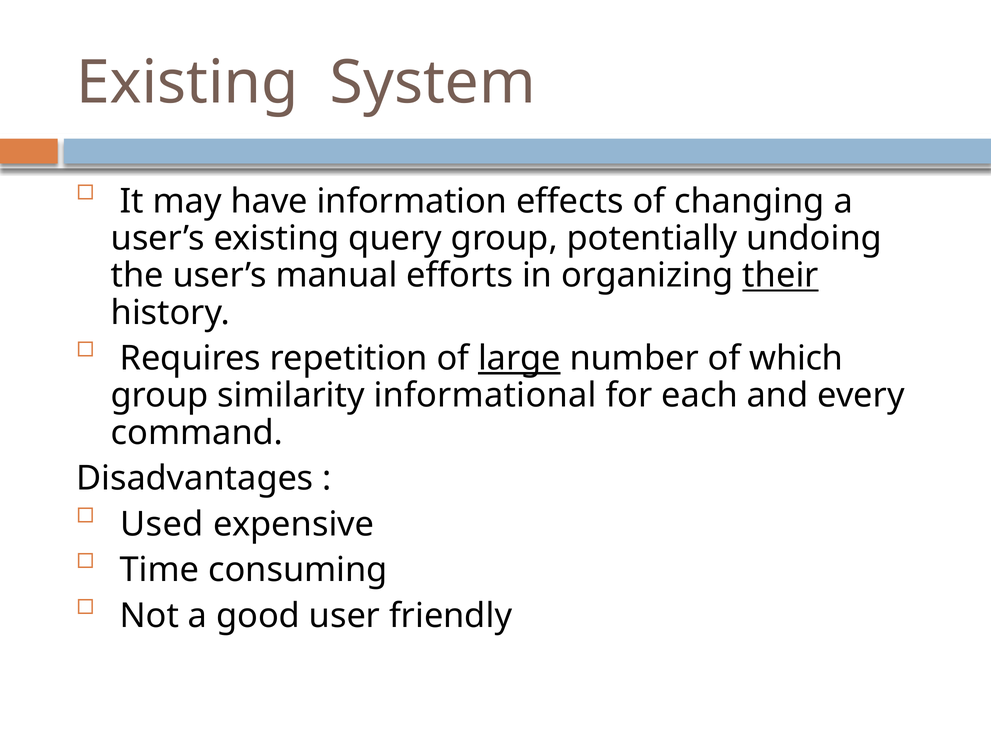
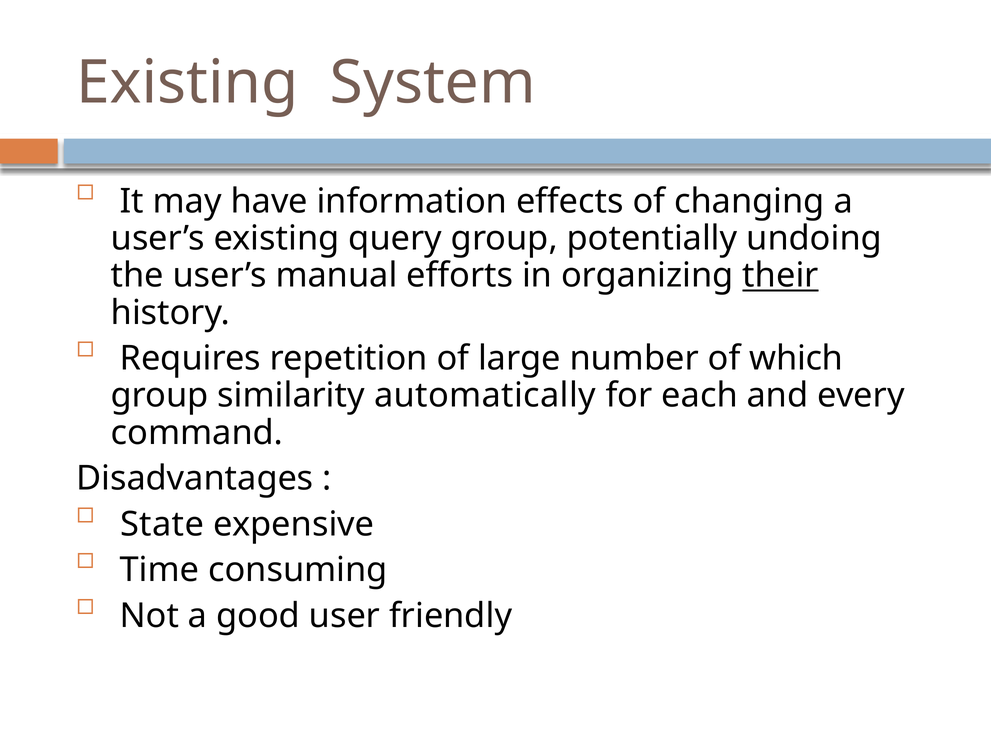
large underline: present -> none (519, 359)
informational: informational -> automatically (485, 396)
Used: Used -> State (162, 524)
